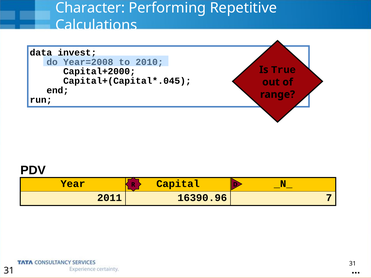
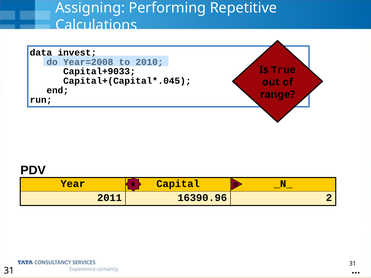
Character: Character -> Assigning (90, 8)
Capital+2000: Capital+2000 -> Capital+9033 (99, 71)
7: 7 -> 2 (329, 198)
